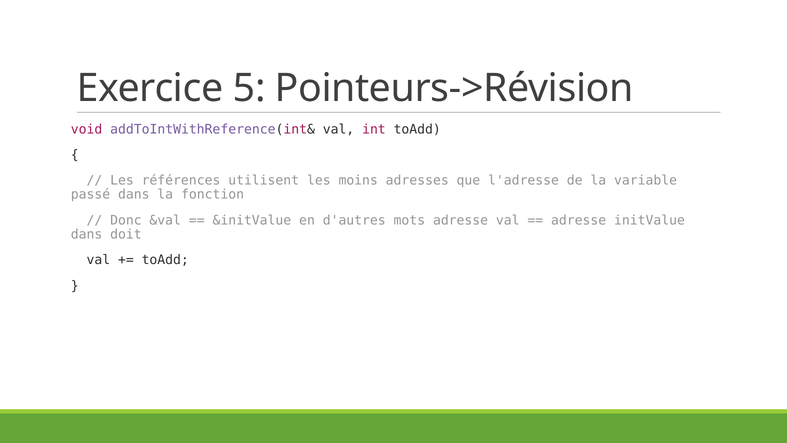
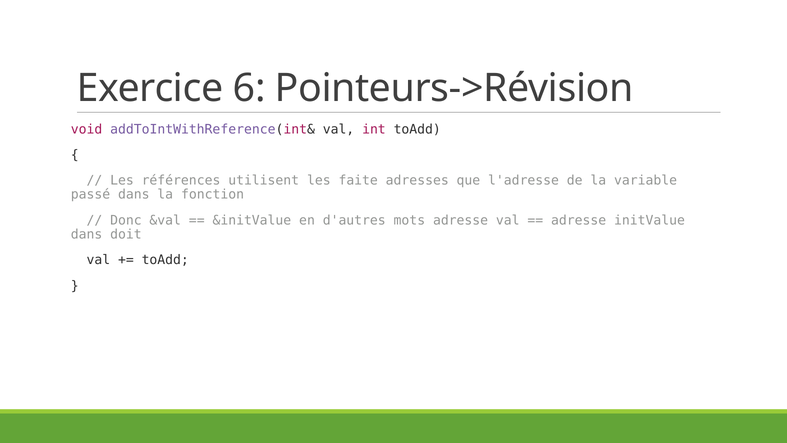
5: 5 -> 6 (249, 88)
moins: moins -> faite (358, 180)
